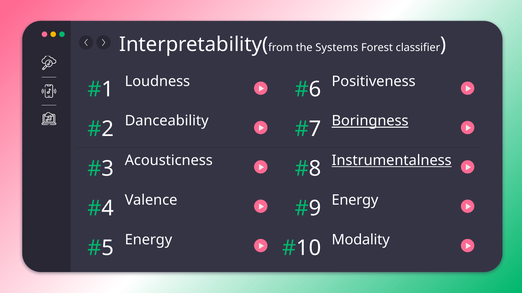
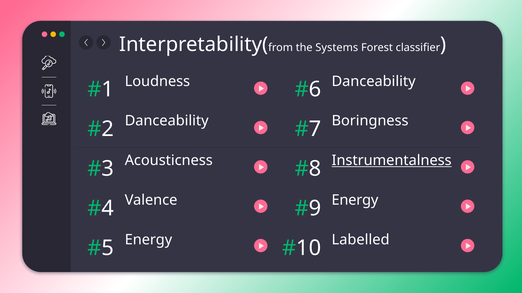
Loudness Positiveness: Positiveness -> Danceability (374, 81)
Boringness underline: present -> none (370, 121)
Modality: Modality -> Labelled (361, 240)
